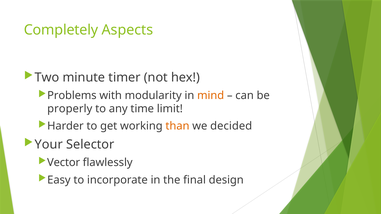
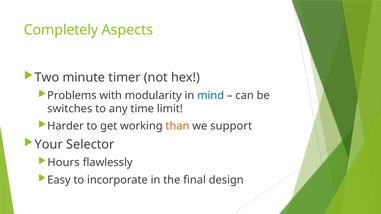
mind colour: orange -> blue (211, 96)
properly: properly -> switches (70, 109)
decided: decided -> support (231, 126)
Vector: Vector -> Hours (63, 163)
